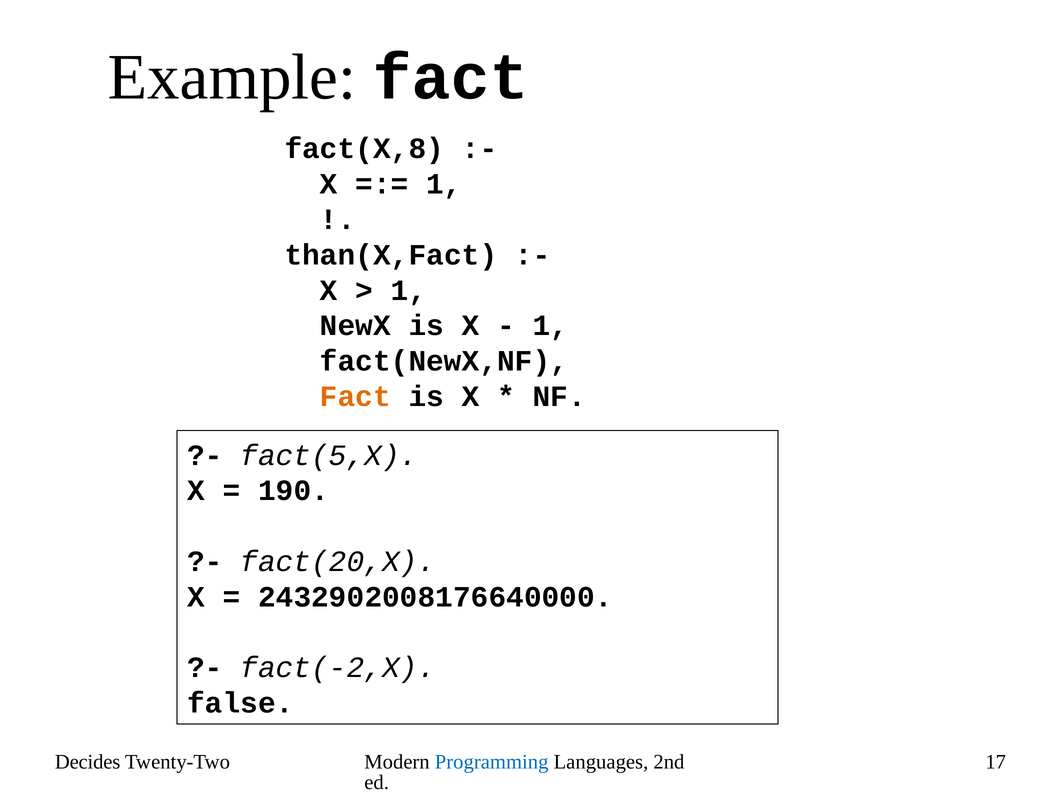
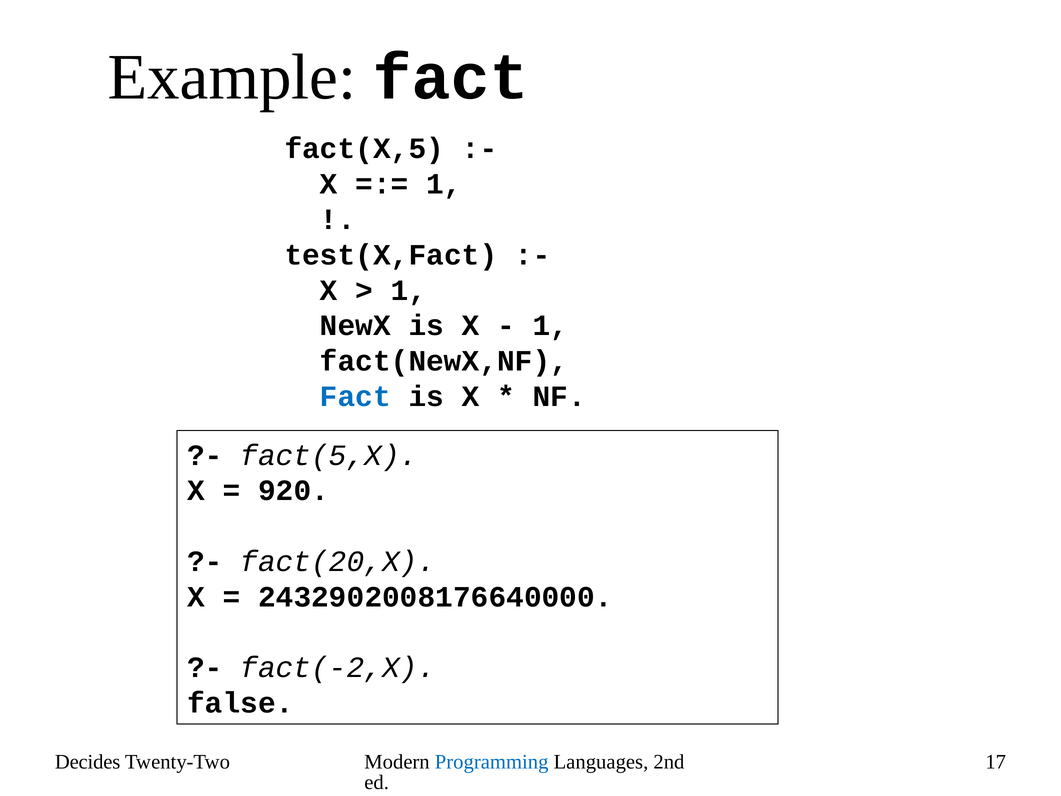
fact(X,8: fact(X,8 -> fact(X,5 (364, 149)
than(X,Fact: than(X,Fact -> test(X,Fact (391, 255)
Fact colour: orange -> blue (355, 396)
190: 190 -> 920 (293, 491)
